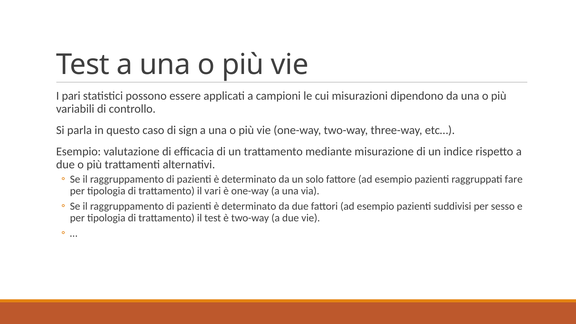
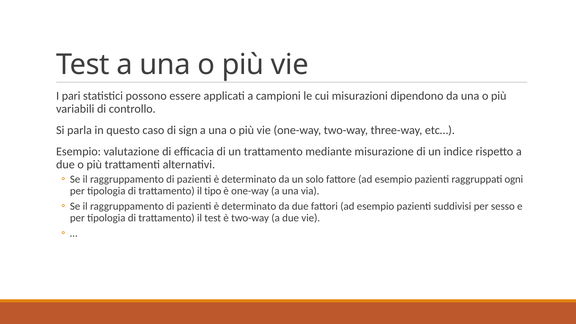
fare: fare -> ogni (514, 179)
vari: vari -> tipo (213, 191)
